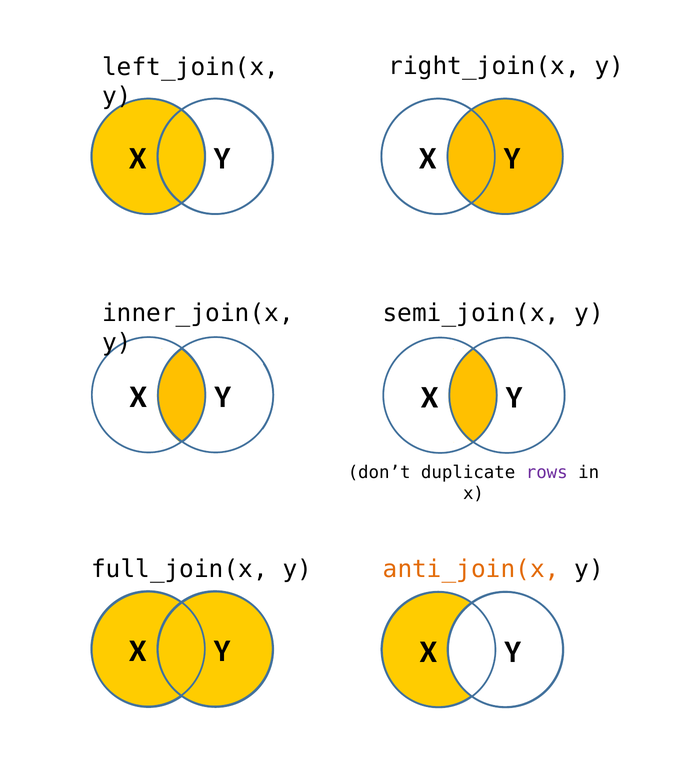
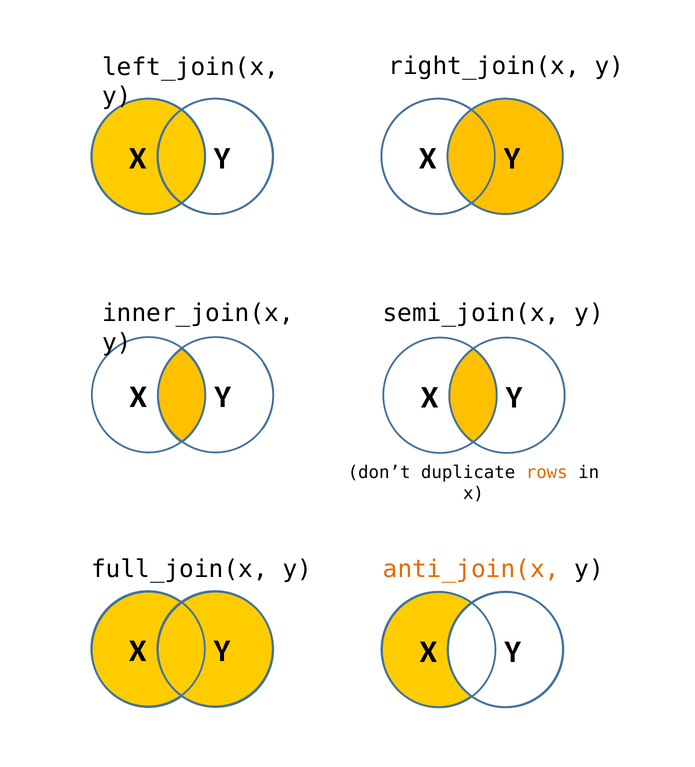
rows colour: purple -> orange (547, 472)
